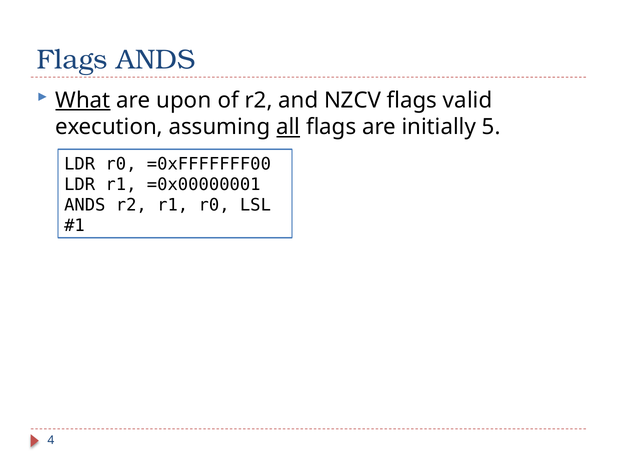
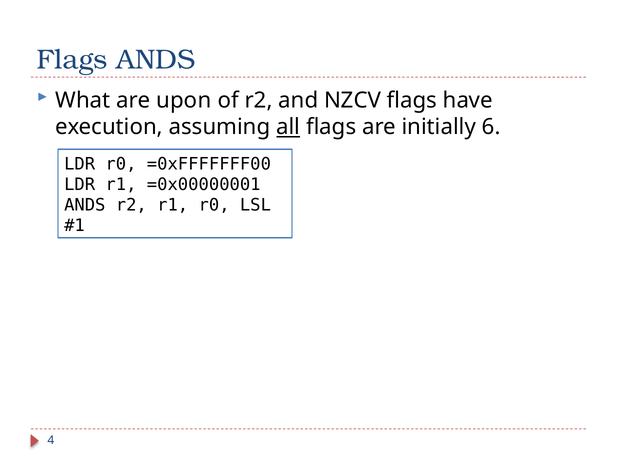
What underline: present -> none (83, 100)
valid: valid -> have (468, 100)
5: 5 -> 6 (491, 127)
